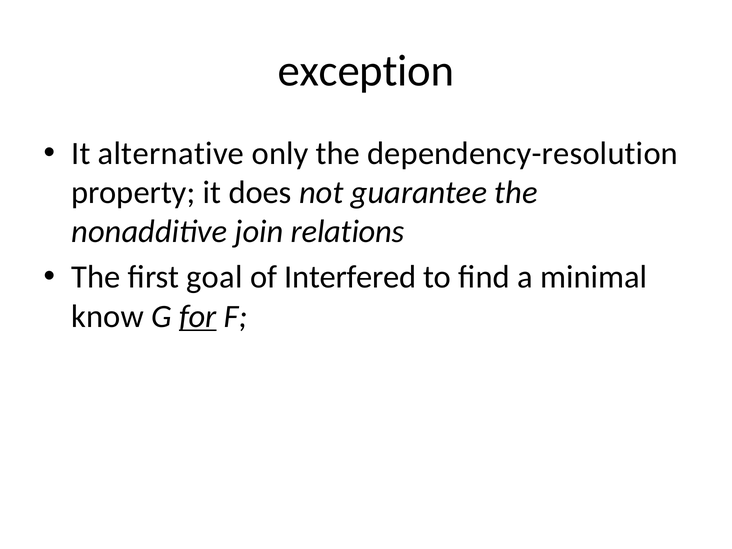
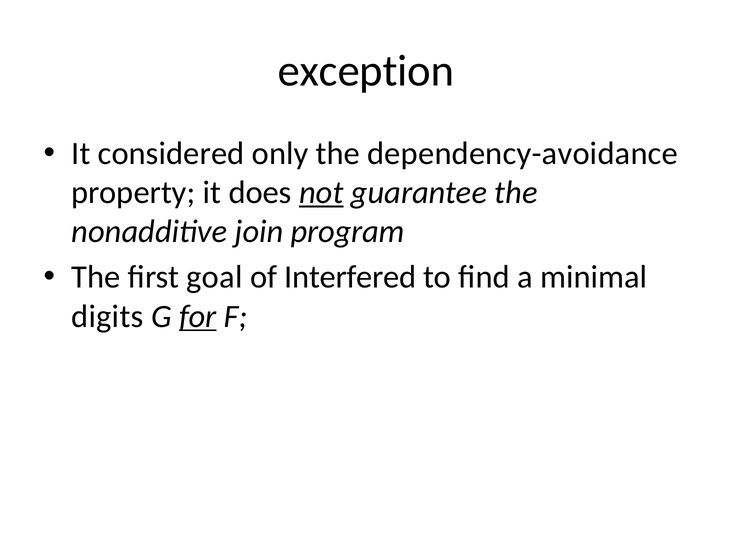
alternative: alternative -> considered (171, 154)
dependency-resolution: dependency-resolution -> dependency-avoidance (523, 154)
not underline: none -> present (321, 193)
relations: relations -> program (348, 232)
know: know -> digits (107, 316)
